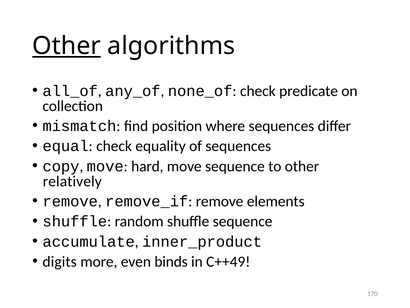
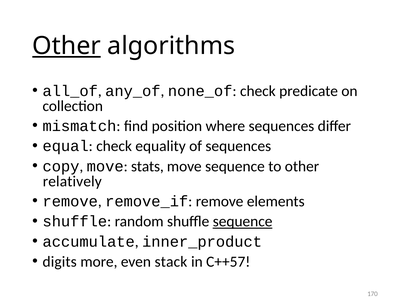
hard: hard -> stats (147, 166)
sequence underline: none -> present (243, 221)
binds: binds -> stack (171, 261)
C++49: C++49 -> C++57 (228, 261)
